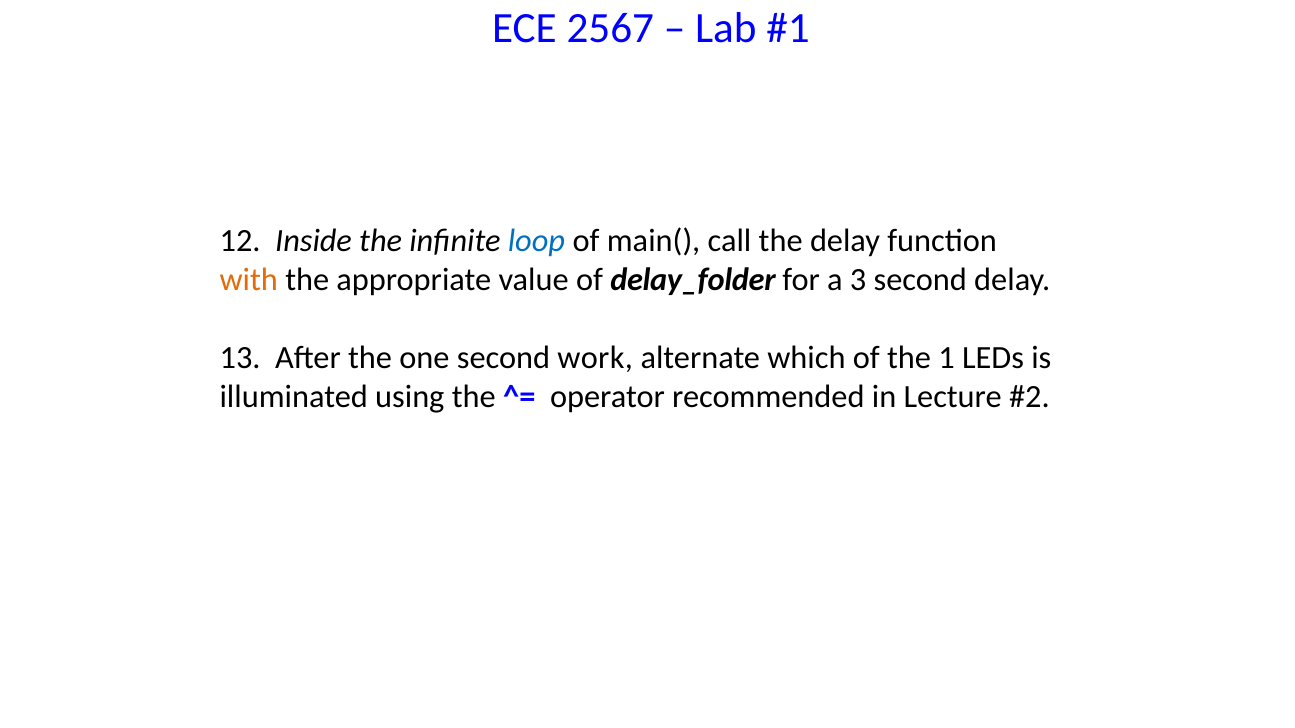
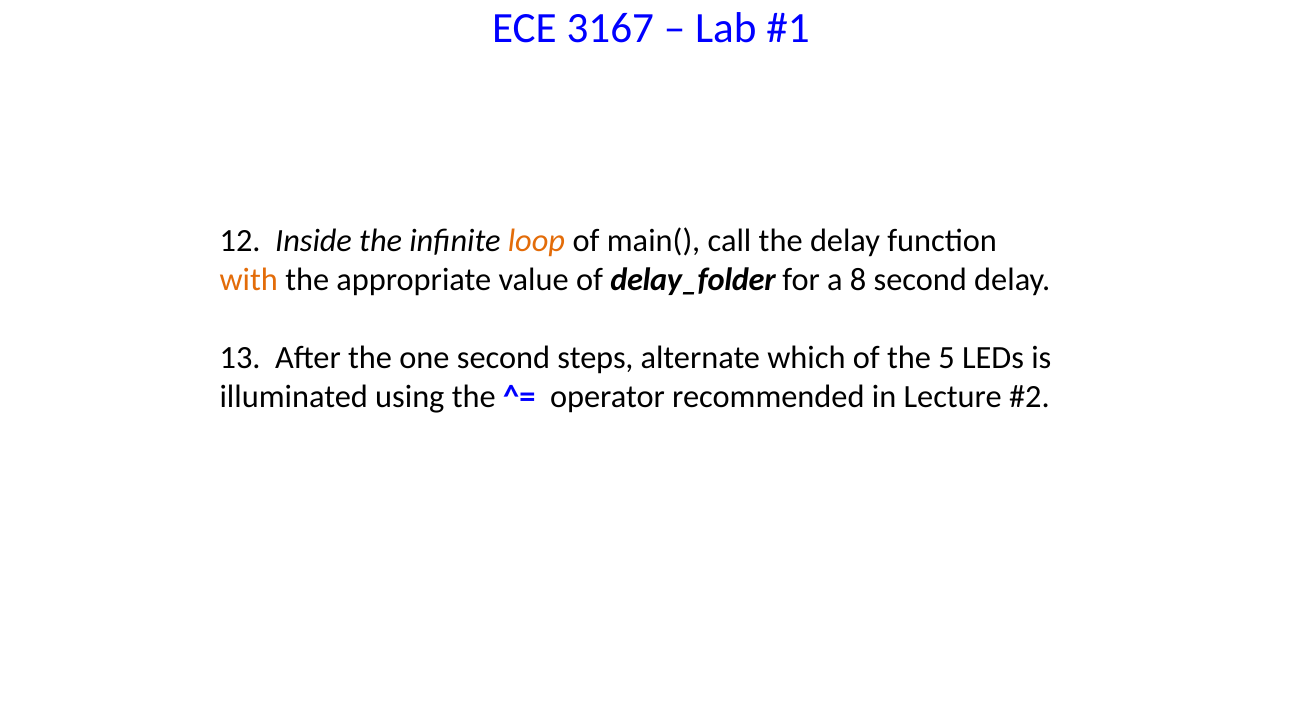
2567: 2567 -> 3167 (610, 28)
loop colour: blue -> orange (536, 241)
3: 3 -> 8 (858, 280)
work: work -> steps (595, 358)
1: 1 -> 5 (947, 358)
